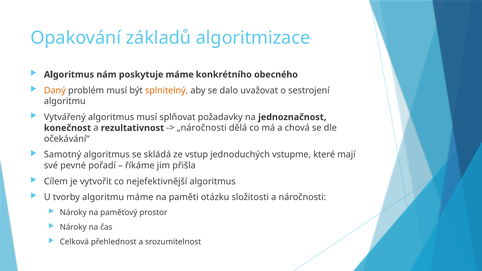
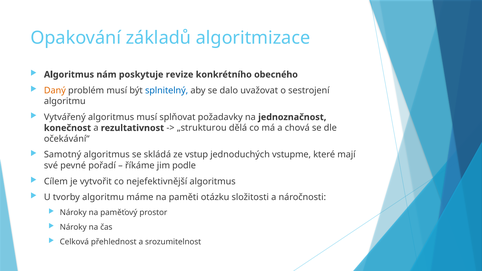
poskytuje máme: máme -> revize (180, 75)
splnitelný colour: orange -> blue (167, 90)
„náročnosti: „náročnosti -> „strukturou (202, 128)
přišla: přišla -> podle (184, 166)
